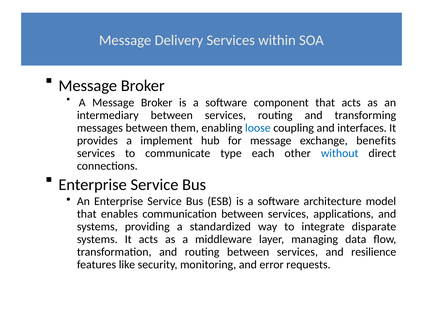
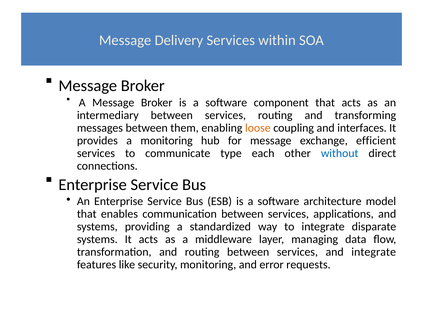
loose colour: blue -> orange (258, 128)
a implement: implement -> monitoring (167, 141)
benefits: benefits -> efficient (376, 141)
and resilience: resilience -> integrate (374, 252)
